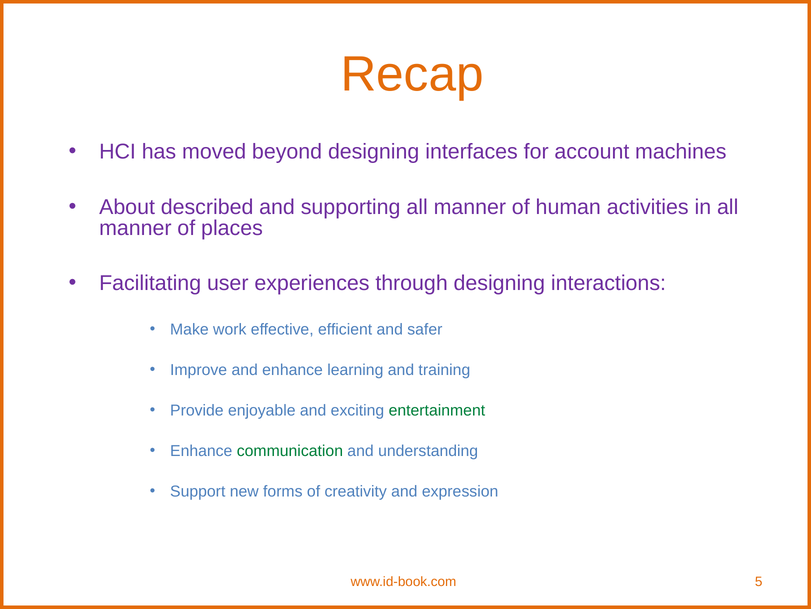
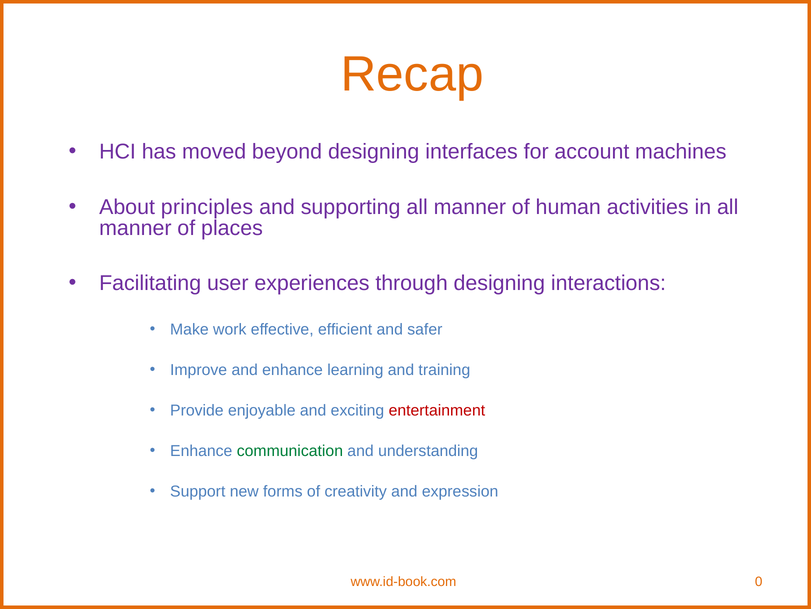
described: described -> principles (207, 207)
entertainment colour: green -> red (437, 410)
5: 5 -> 0 (759, 581)
